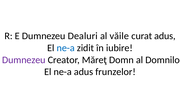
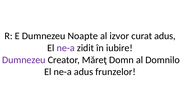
Dealuri: Dealuri -> Noapte (83, 36)
văile: văile -> izvor (119, 36)
ne-a colour: blue -> purple (66, 48)
